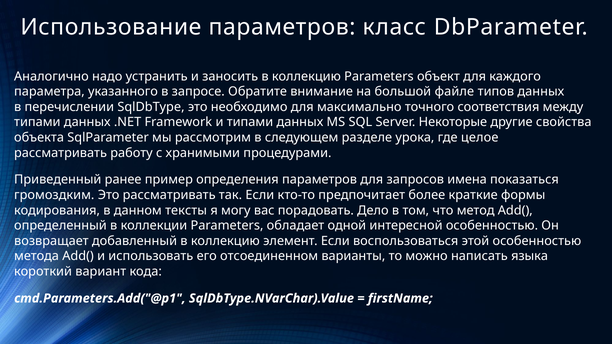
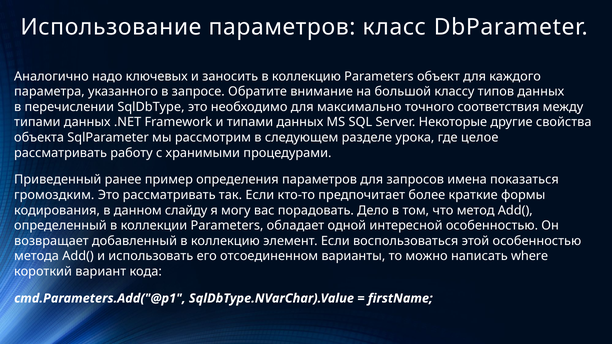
устранить: устранить -> ключевых (157, 76)
файле: файле -> классу (454, 92)
тексты: тексты -> слайду (186, 211)
языка: языка -> where (530, 256)
